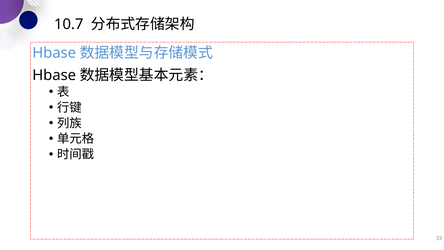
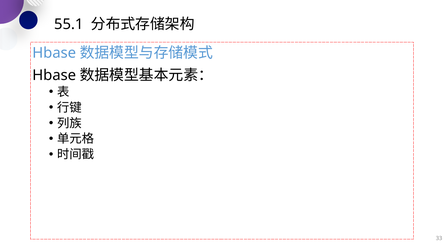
10.7: 10.7 -> 55.1 (69, 24)
